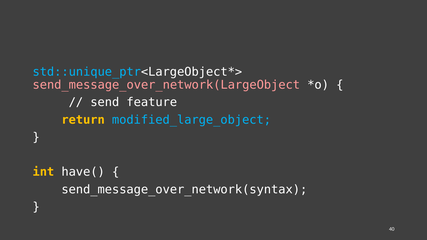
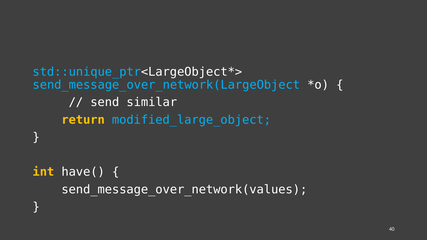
send_message_over_network(LargeObject colour: pink -> light blue (166, 85)
feature: feature -> similar (152, 102)
send_message_over_network(syntax: send_message_over_network(syntax -> send_message_over_network(values (184, 190)
